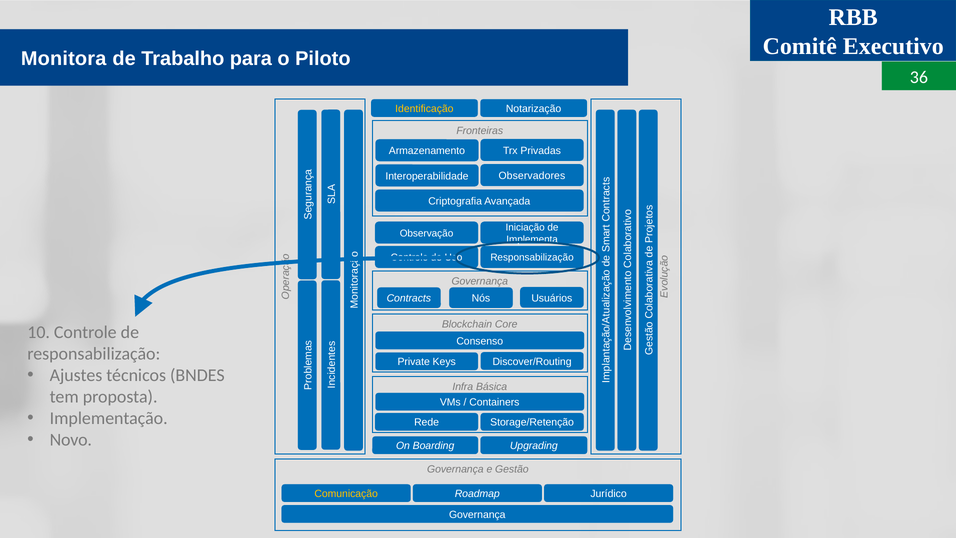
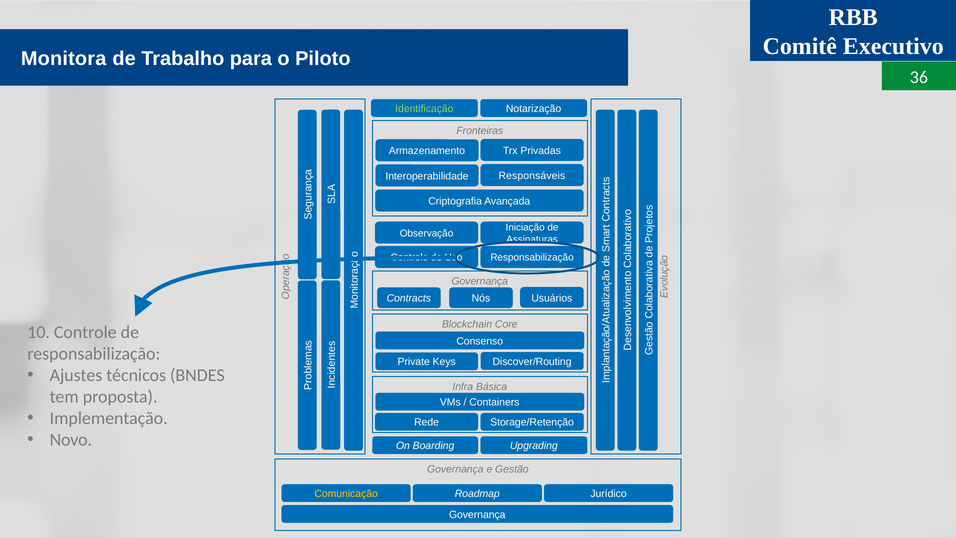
Identificação colour: yellow -> light green (424, 109)
Observadores: Observadores -> Responsáveis (532, 176)
Implementa: Implementa -> Assinaturas (532, 239)
